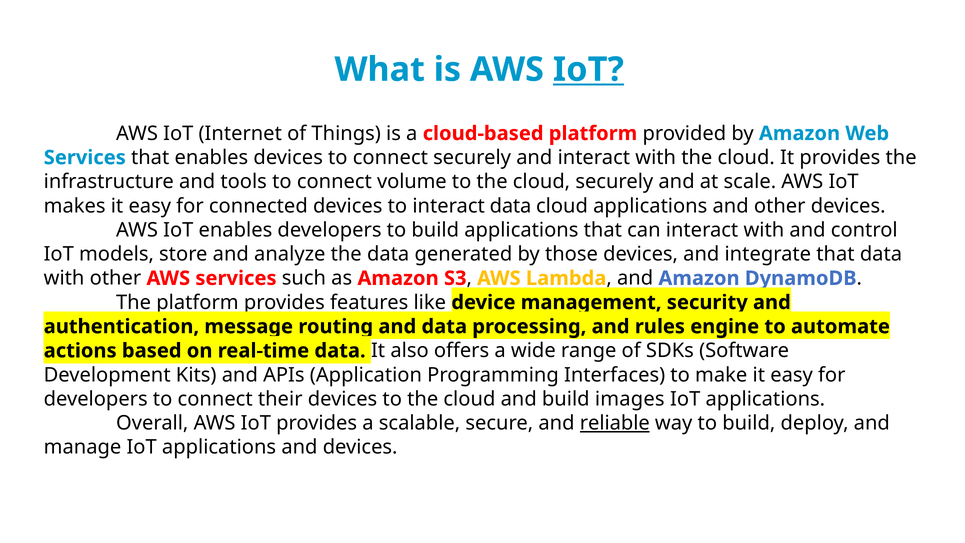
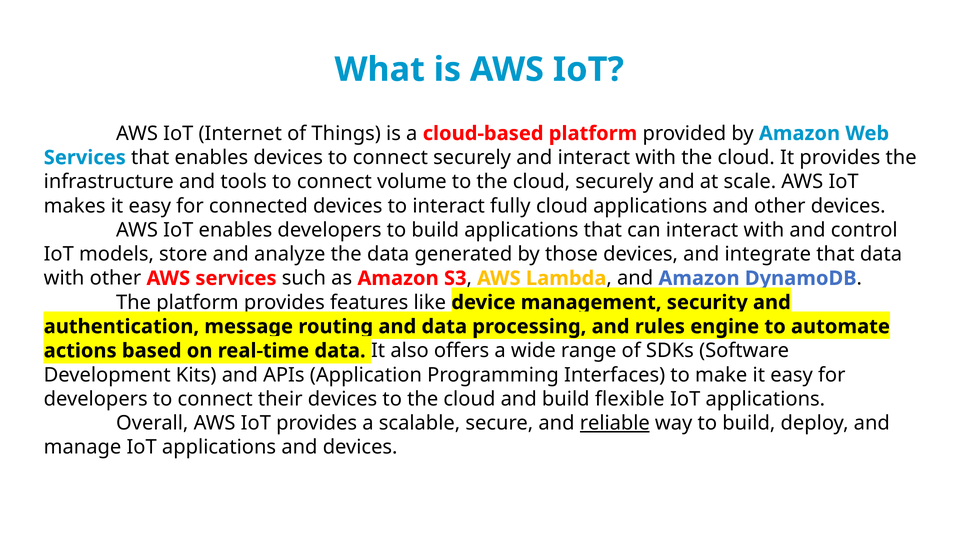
IoT underline: present -> none (588, 70)
interact data: data -> fully (510, 206)
images: images -> flexible (630, 399)
